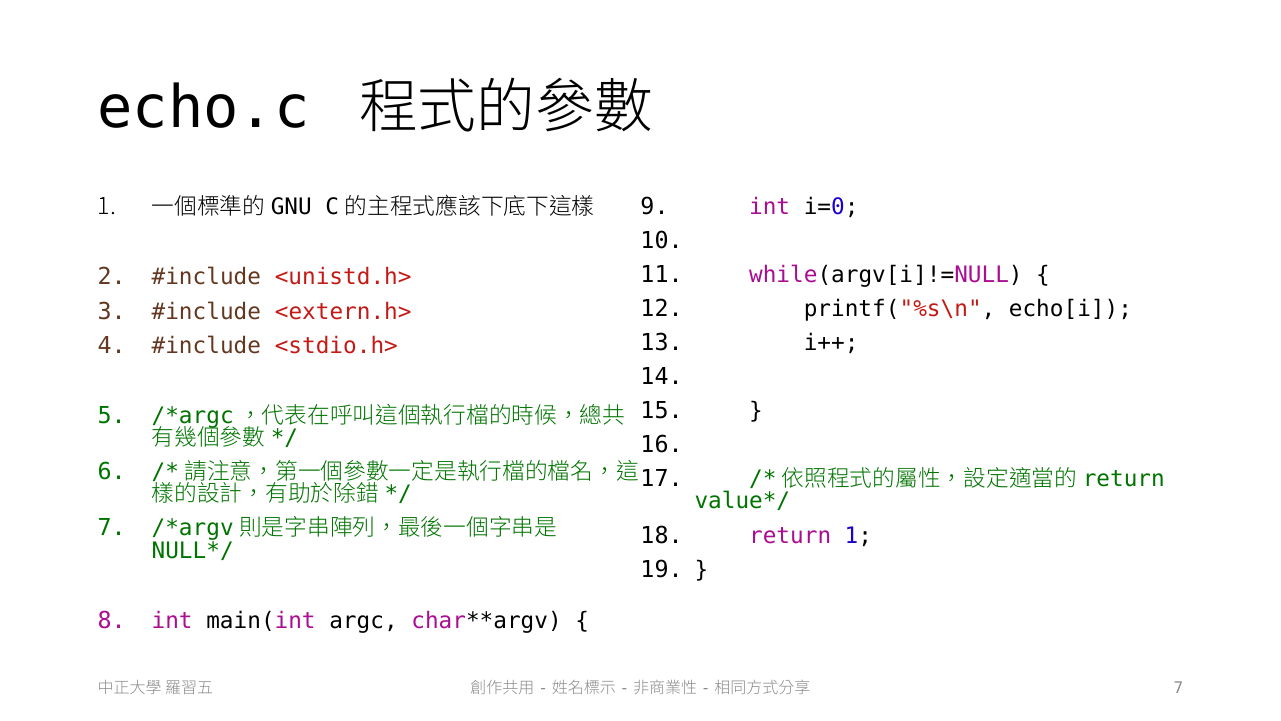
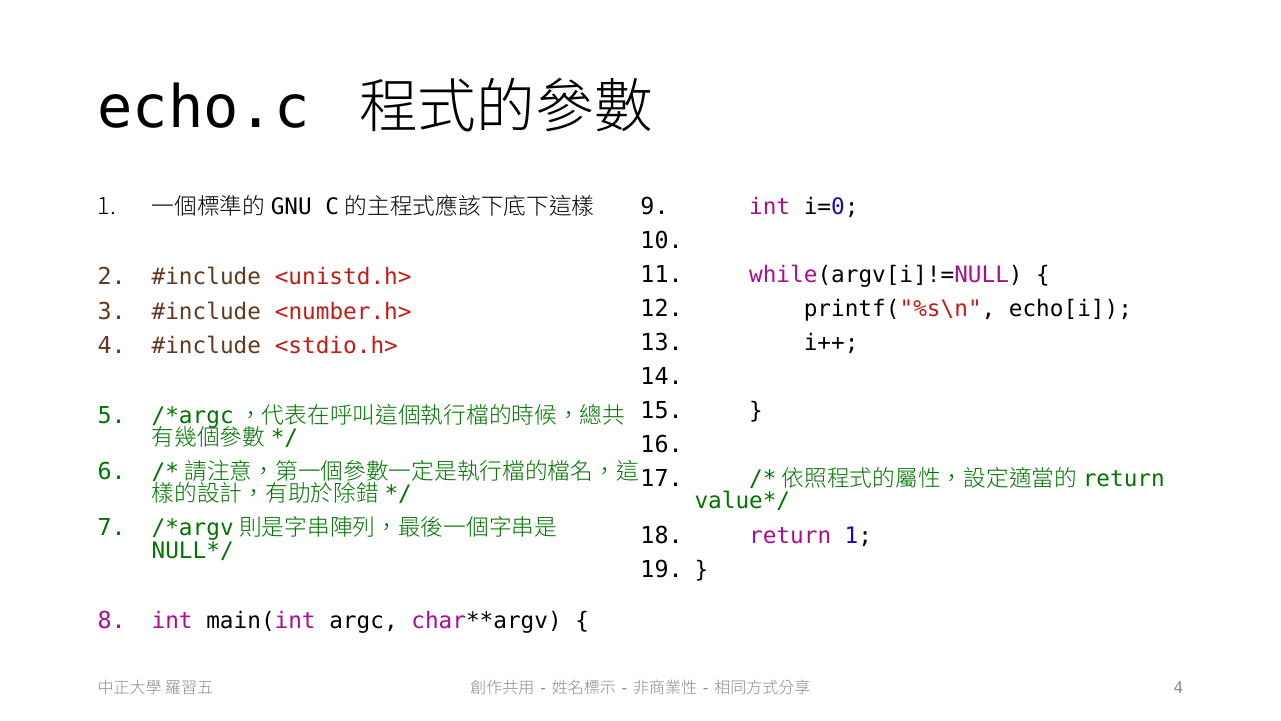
<extern.h>: <extern.h> -> <number.h> (343, 311)
7: 7 -> 4 (1179, 688)
